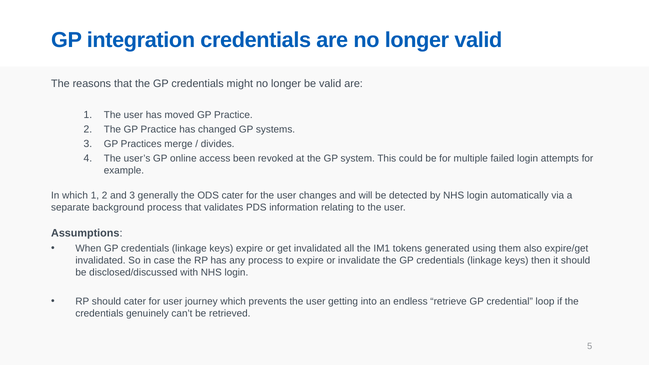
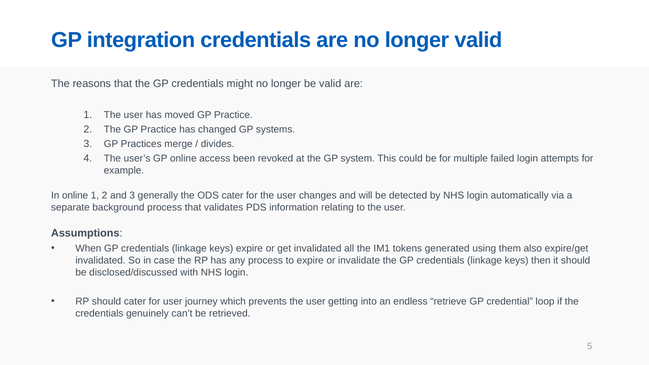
In which: which -> online (75, 196)
